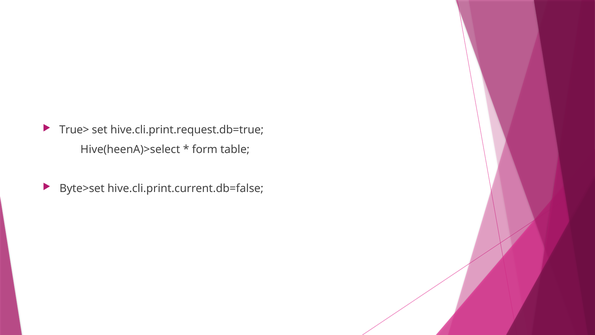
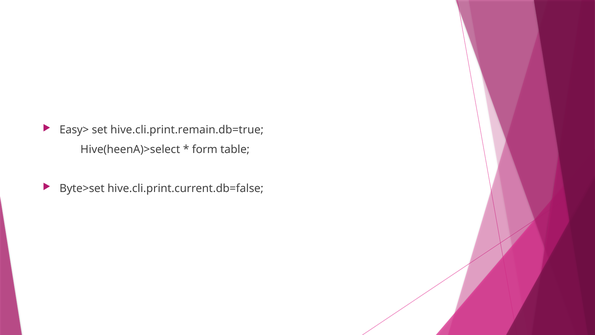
True>: True> -> Easy> (74, 130)
hive.cli.print.request.db=true: hive.cli.print.request.db=true -> hive.cli.print.remain.db=true (187, 130)
